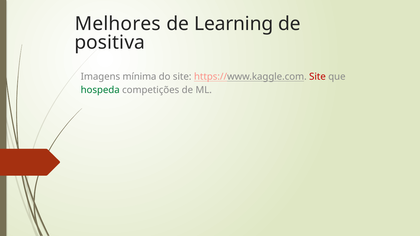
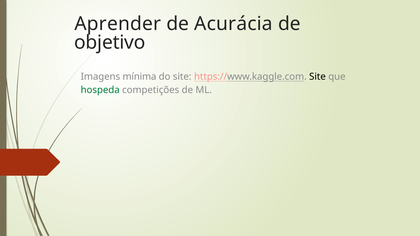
Melhores: Melhores -> Aprender (118, 24)
Learning: Learning -> Acurácia (234, 24)
positiva: positiva -> objetivo (110, 42)
Site colour: red -> black (317, 77)
